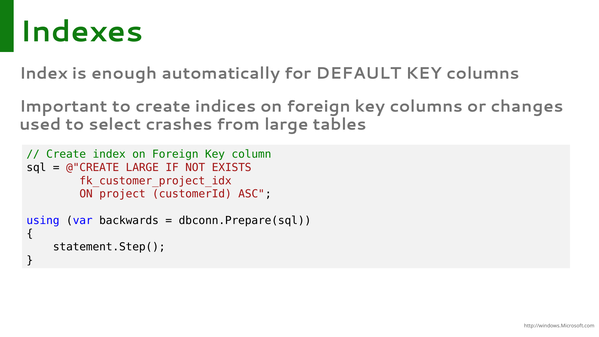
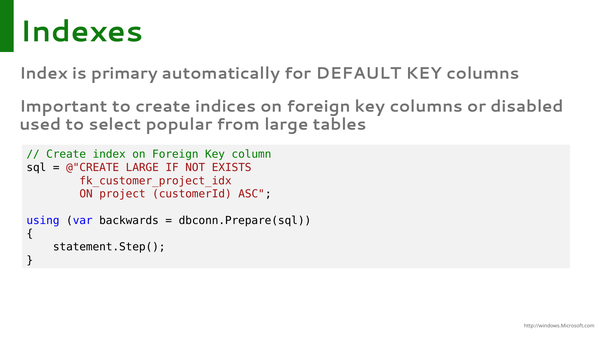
enough: enough -> primary (124, 73)
changes: changes -> disabled (527, 106)
crashes: crashes -> popular (179, 124)
